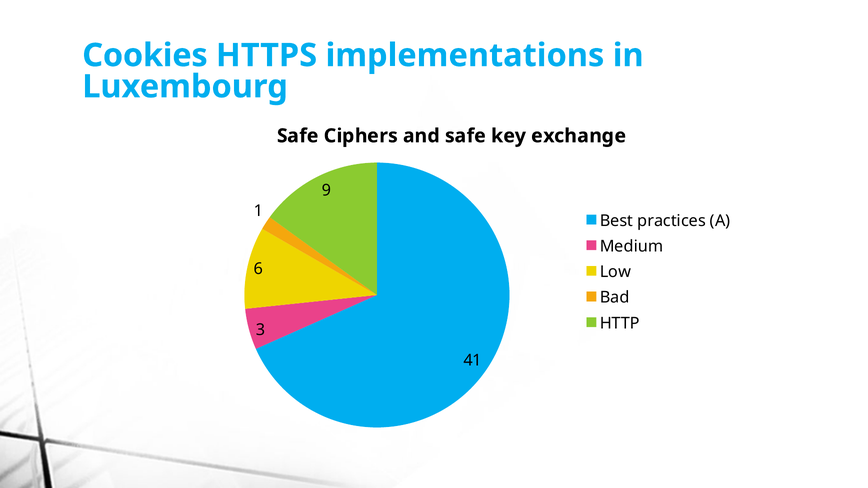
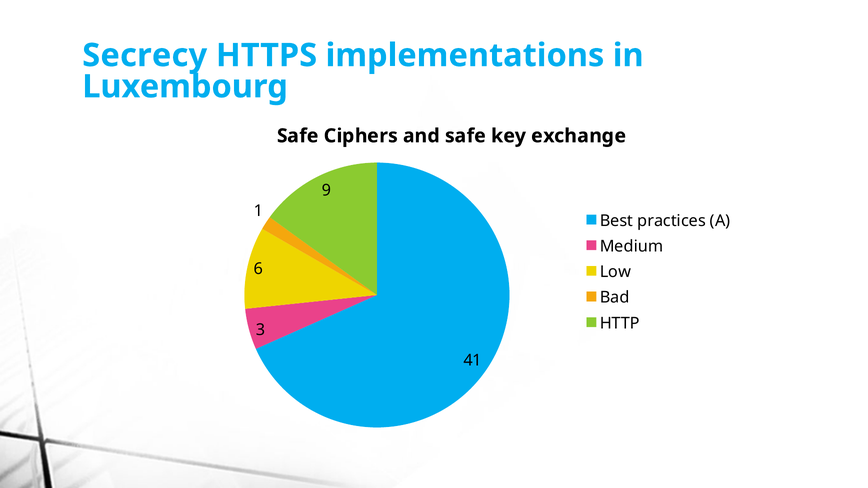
Cookies: Cookies -> Secrecy (145, 55)
